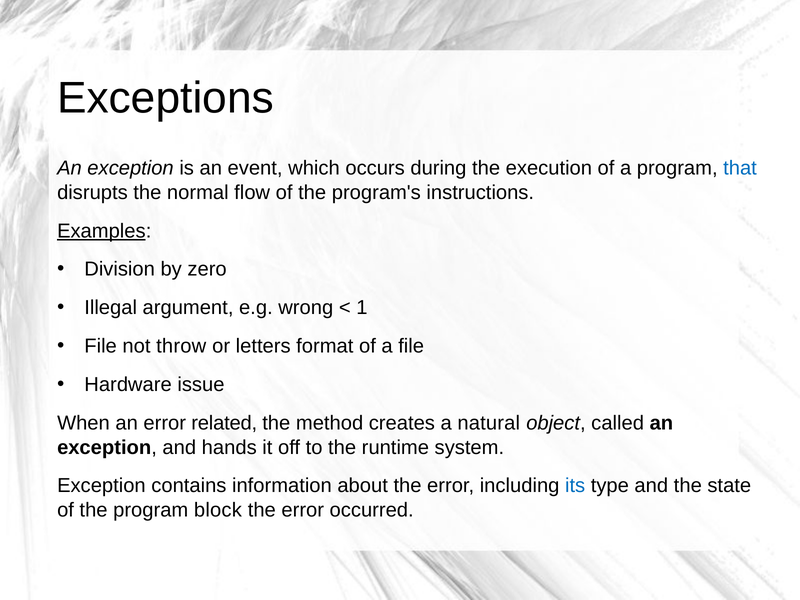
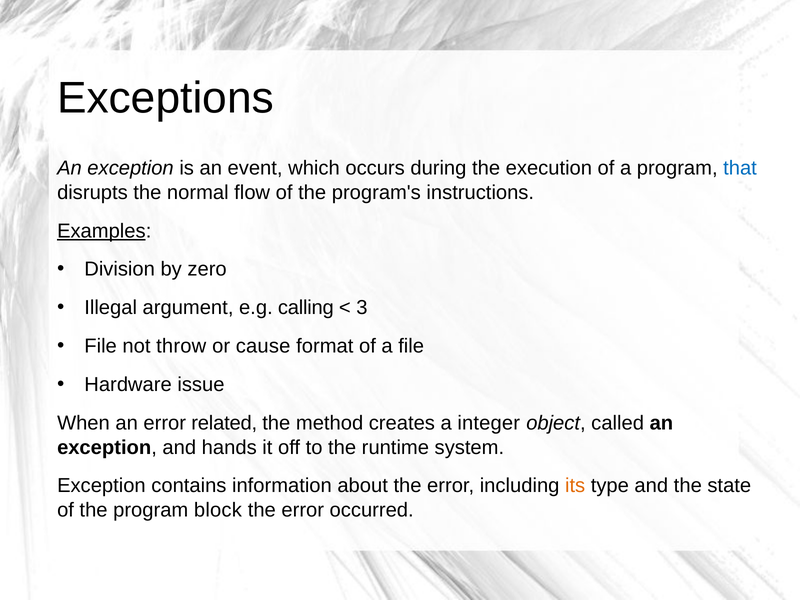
wrong: wrong -> calling (306, 308)
1: 1 -> 3 (362, 308)
letters: letters -> cause (263, 346)
natural: natural -> integer (489, 423)
its colour: blue -> orange (575, 486)
